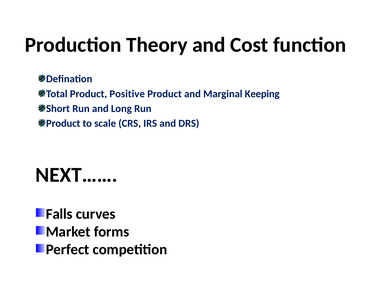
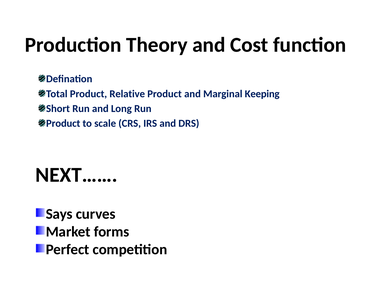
Positive: Positive -> Relative (127, 94)
Falls: Falls -> Says (59, 214)
